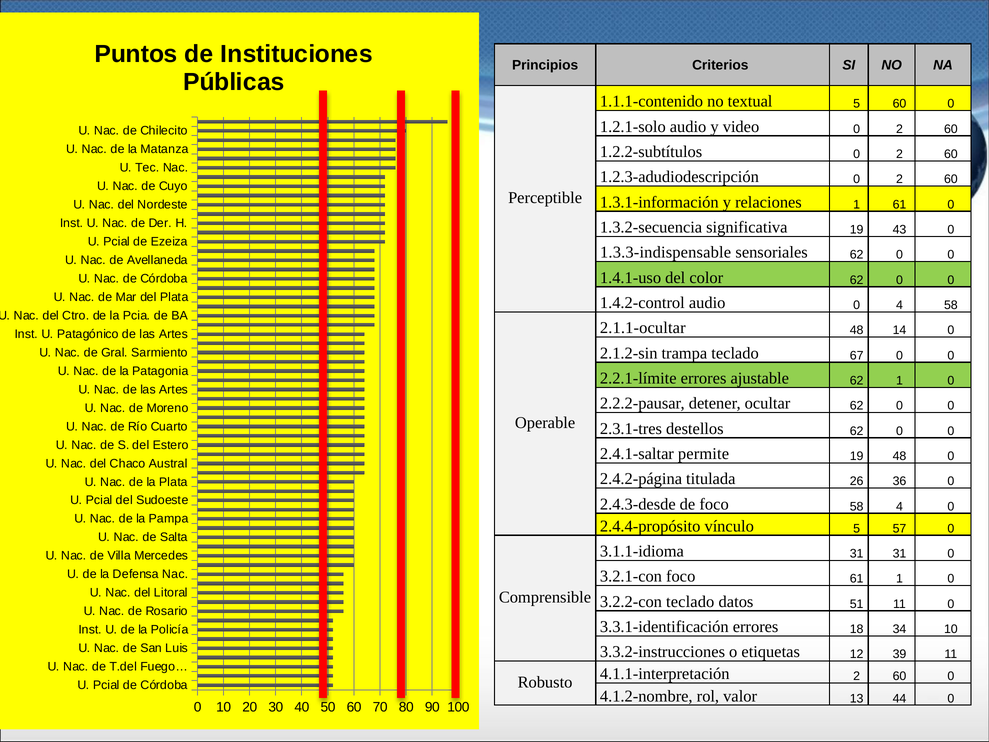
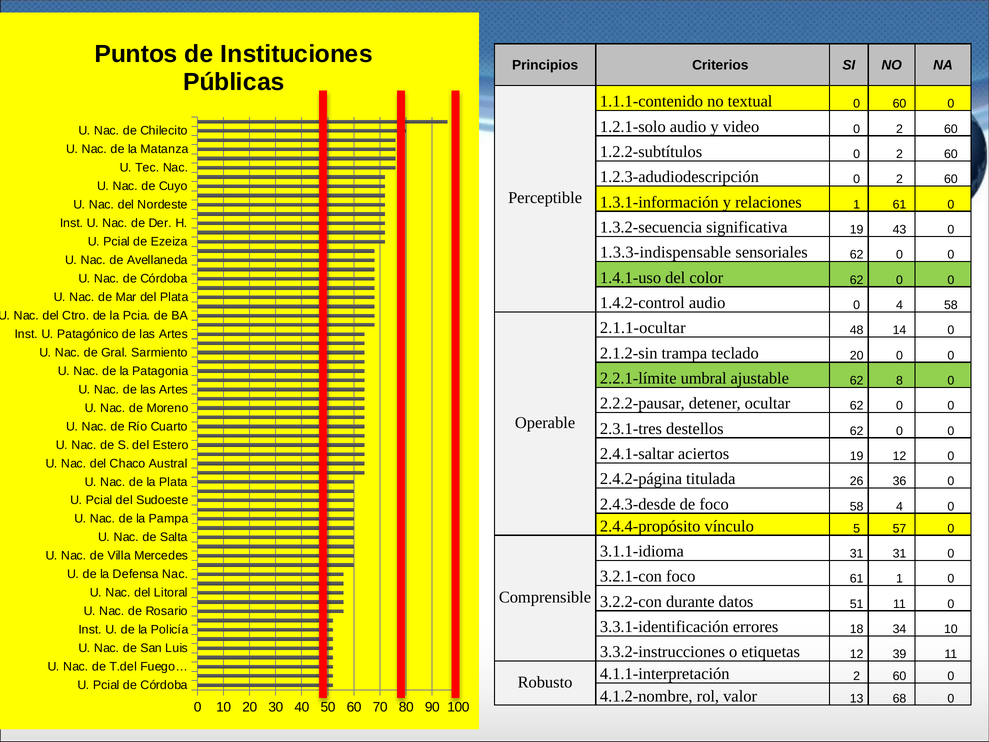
textual 5: 5 -> 0 (857, 104)
teclado 67: 67 -> 20 (857, 355)
2.2.1-límite errores: errores -> umbral (704, 378)
62 1: 1 -> 8 (899, 381)
permite: permite -> aciertos (704, 454)
19 48: 48 -> 12 (899, 456)
3.2.2-con teclado: teclado -> durante (690, 601)
44: 44 -> 68 (899, 698)
